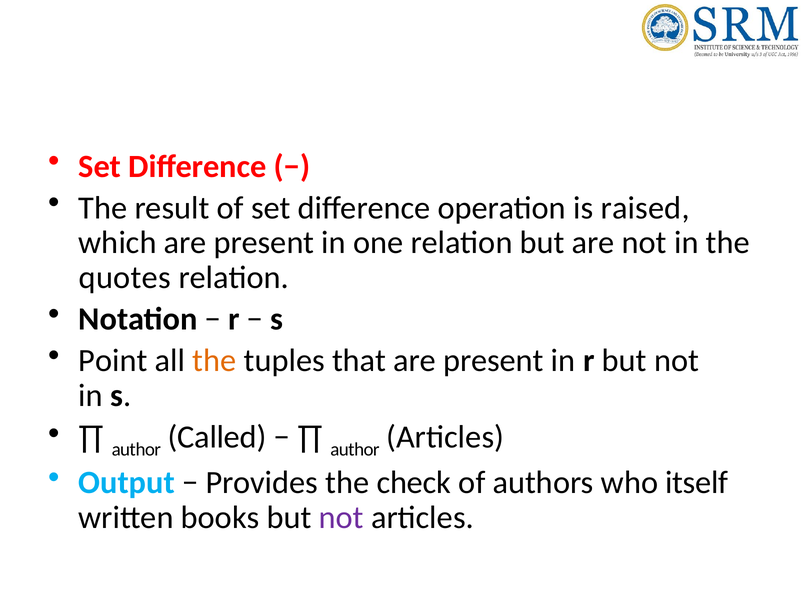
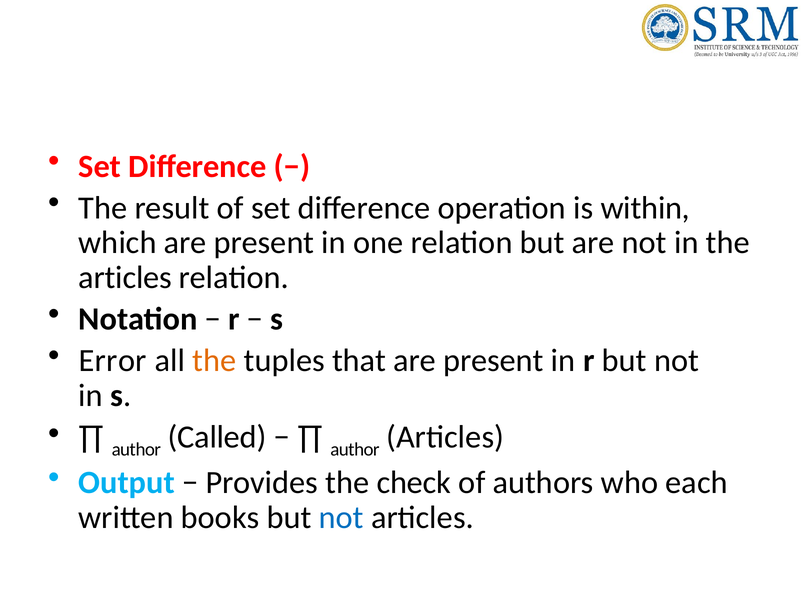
raised: raised -> within (645, 208)
quotes: quotes -> articles (125, 278)
Point: Point -> Error (113, 361)
itself: itself -> each (697, 483)
not colour: purple -> blue (341, 518)
